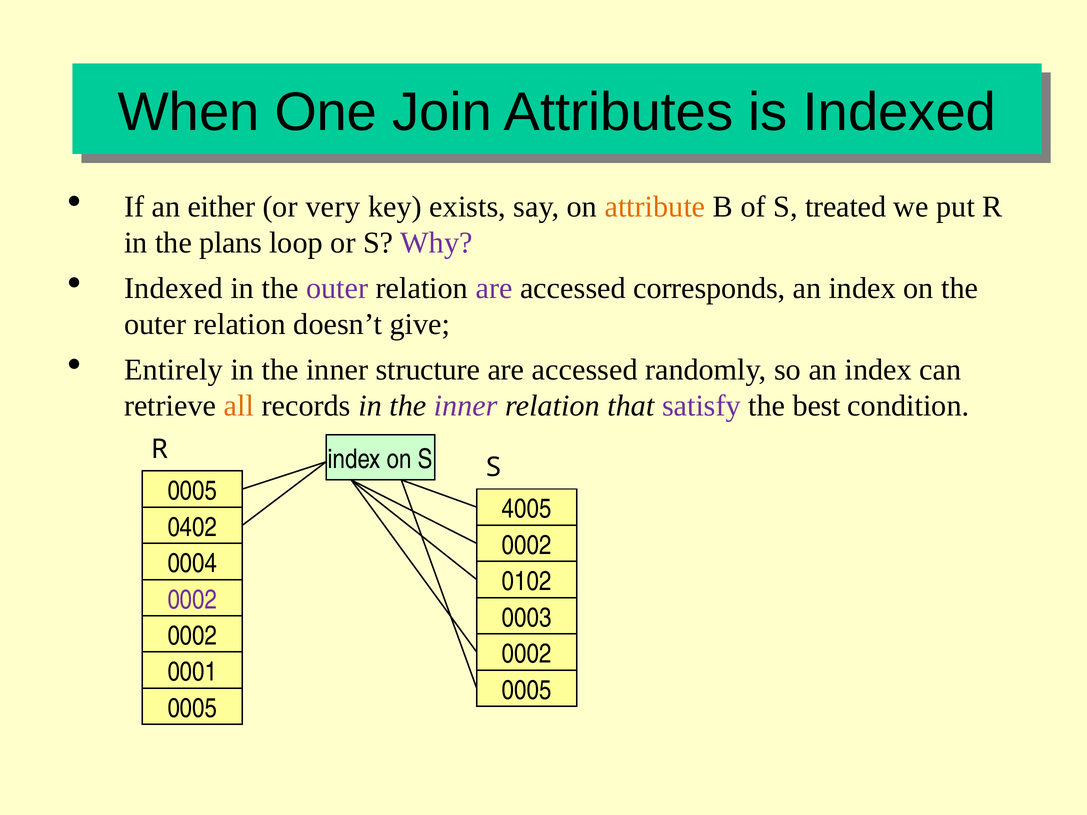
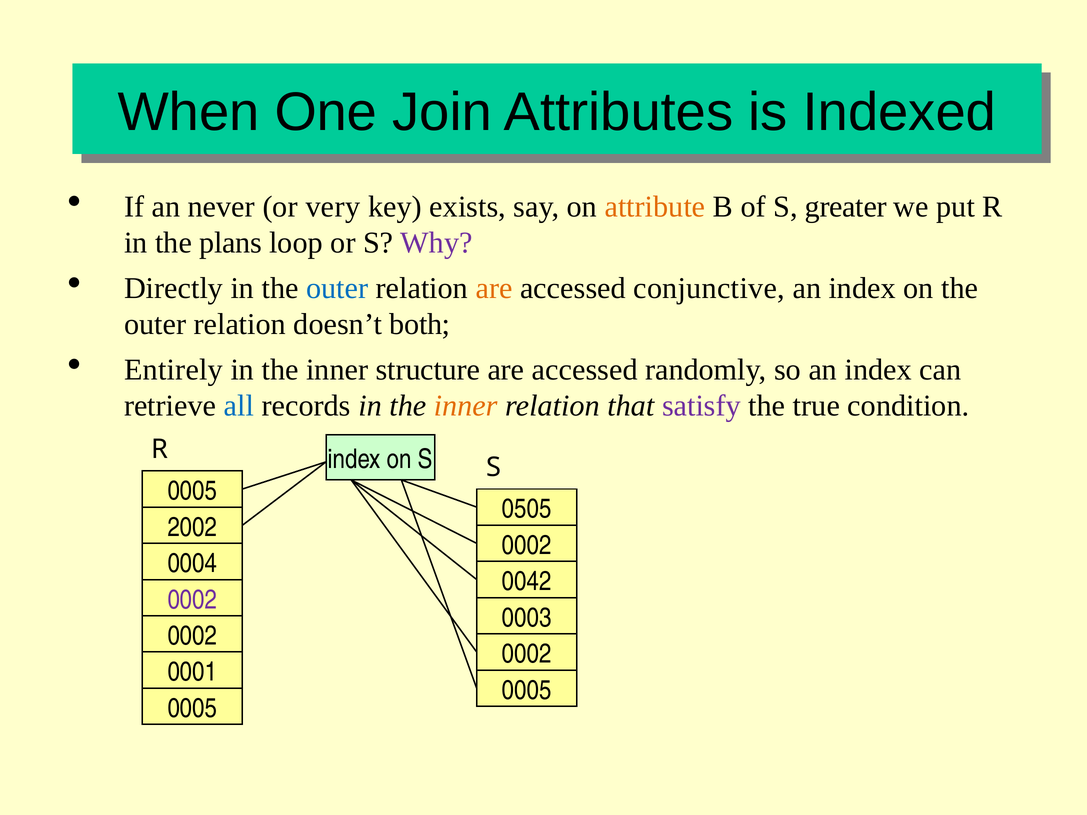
either: either -> never (221, 207)
treated: treated -> greater (846, 207)
Indexed: Indexed -> Directly (174, 288)
outer colour: purple -> blue (337, 288)
are colour: purple -> orange (494, 288)
corresponds: corresponds -> conjunctive (709, 288)
give: give -> both (420, 325)
all colour: orange -> blue (239, 406)
inner colour: purple -> orange (466, 406)
best: best -> true (816, 406)
4005: 4005 -> 0505 (527, 509)
0402: 0402 -> 2002 (192, 527)
0102: 0102 -> 0042 (527, 582)
